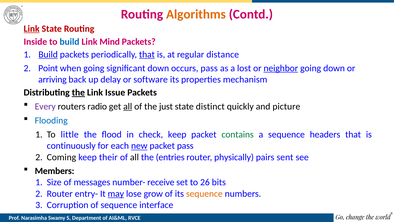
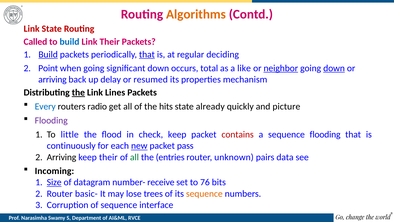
Link underline: present -> none (32, 29)
Inside: Inside -> Called (35, 42)
Link Mind: Mind -> Their (110, 42)
distance: distance -> deciding (223, 54)
occurs pass: pass -> total (209, 68)
lost: lost -> like (244, 68)
down underline: none -> present (334, 68)
software: software -> resumed (151, 79)
Issue: Issue -> Lines (115, 92)
Every colour: purple -> blue (45, 106)
all underline: present -> none (128, 106)
just: just -> hits (166, 106)
distinct: distinct -> already (210, 106)
Flooding colour: blue -> purple (51, 120)
contains colour: green -> red (238, 134)
sequence headers: headers -> flooding (325, 134)
Coming: Coming -> Arriving (62, 157)
all colour: black -> green (134, 157)
physically: physically -> unknown (234, 157)
sent: sent -> data (285, 157)
Members: Members -> Incoming (54, 171)
Size underline: none -> present (54, 182)
messages: messages -> datagram (92, 182)
26: 26 -> 76 (205, 182)
entry-: entry- -> basic- (86, 193)
may underline: present -> none (116, 193)
grow: grow -> trees (153, 193)
